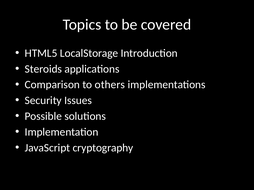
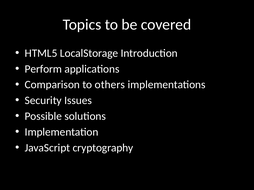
Steroids: Steroids -> Perform (43, 69)
